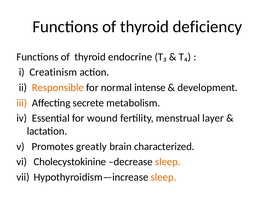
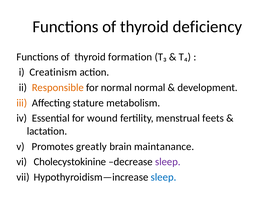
endocrine: endocrine -> formation (130, 57)
normal intense: intense -> normal (150, 87)
secrete: secrete -> stature (88, 103)
layer: layer -> feets (213, 118)
characterized: characterized -> maintanance (164, 146)
sleep colour: orange -> purple (168, 161)
sleep colour: orange -> blue (164, 177)
